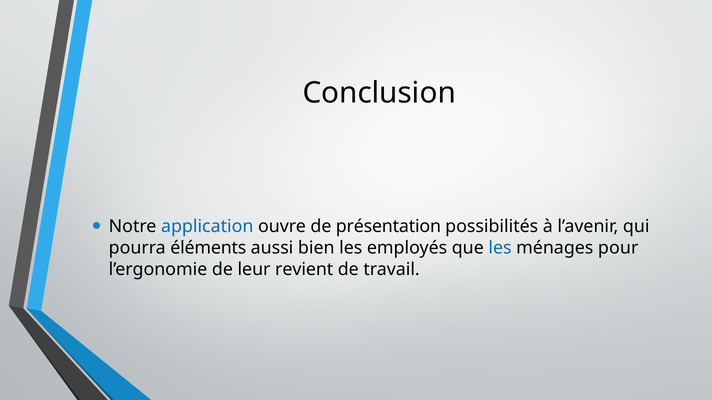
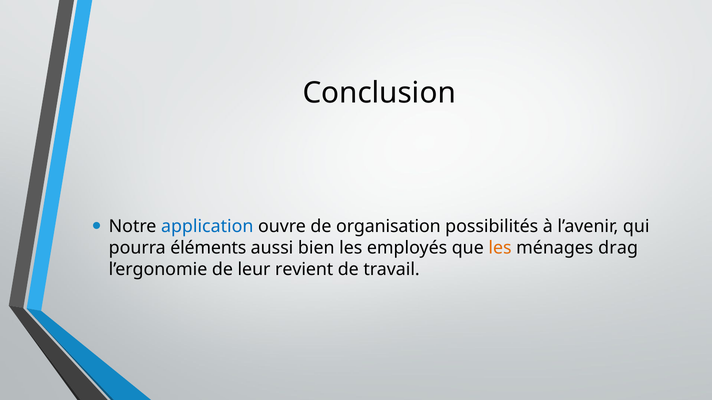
présentation: présentation -> organisation (388, 227)
les colour: blue -> orange (500, 248)
pour: pour -> drag (618, 248)
